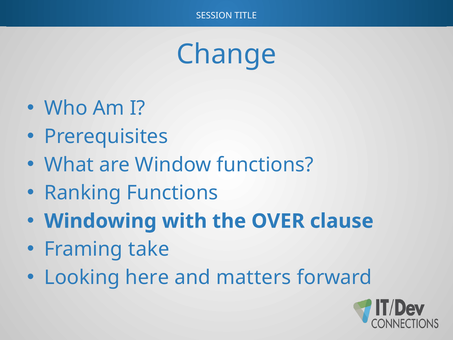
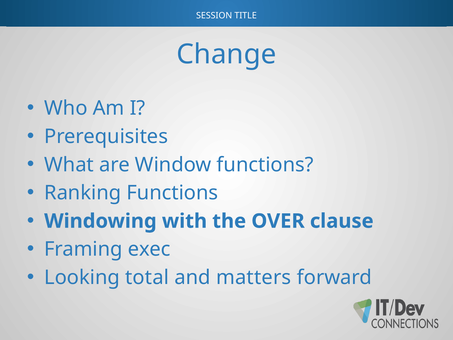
take: take -> exec (149, 249)
here: here -> total (147, 277)
